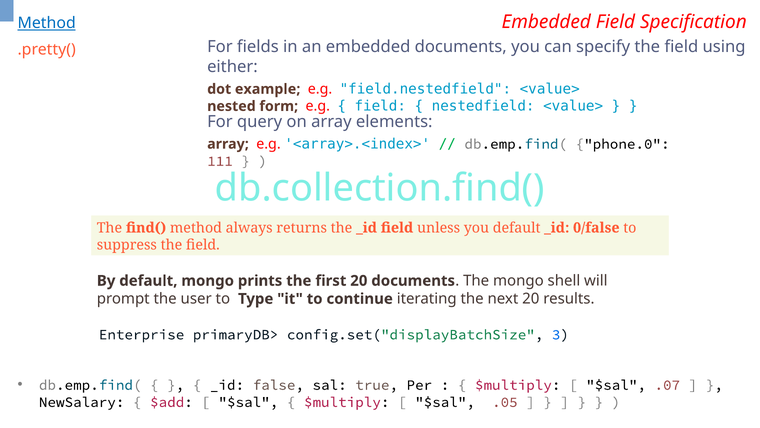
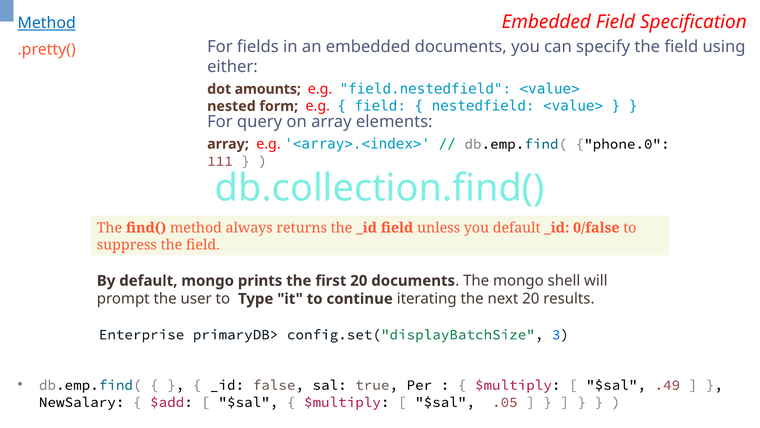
example: example -> amounts (268, 89)
.07: .07 -> .49 (667, 385)
